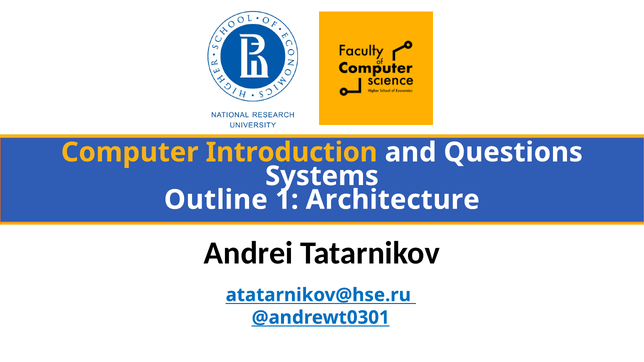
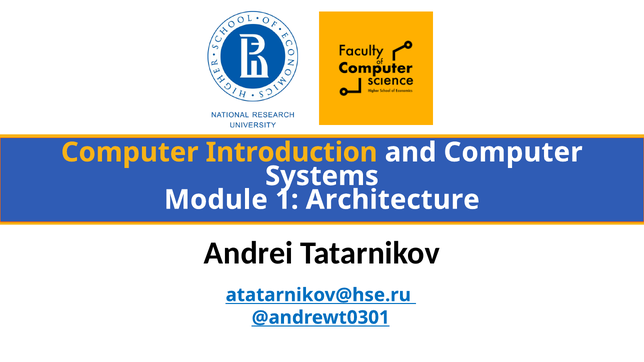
and Questions: Questions -> Computer (513, 152)
Outline: Outline -> Module (216, 200)
